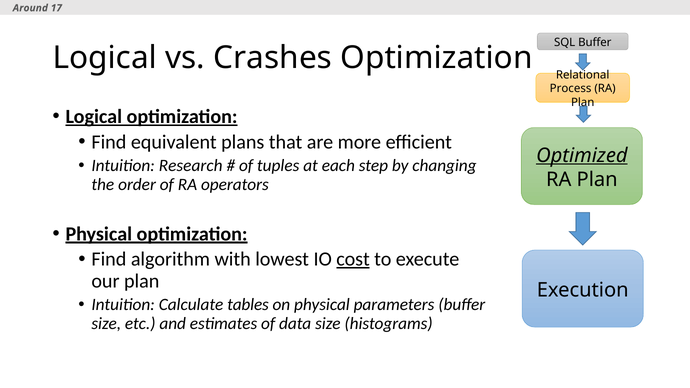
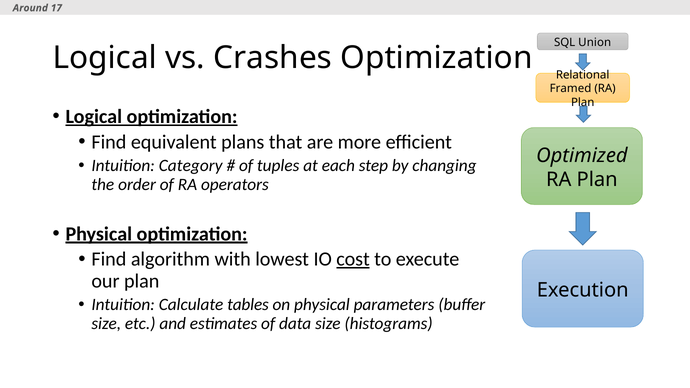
SQL Buffer: Buffer -> Union (595, 42)
Process: Process -> Framed (571, 89)
Optimized underline: present -> none (582, 155)
Research: Research -> Category (191, 166)
